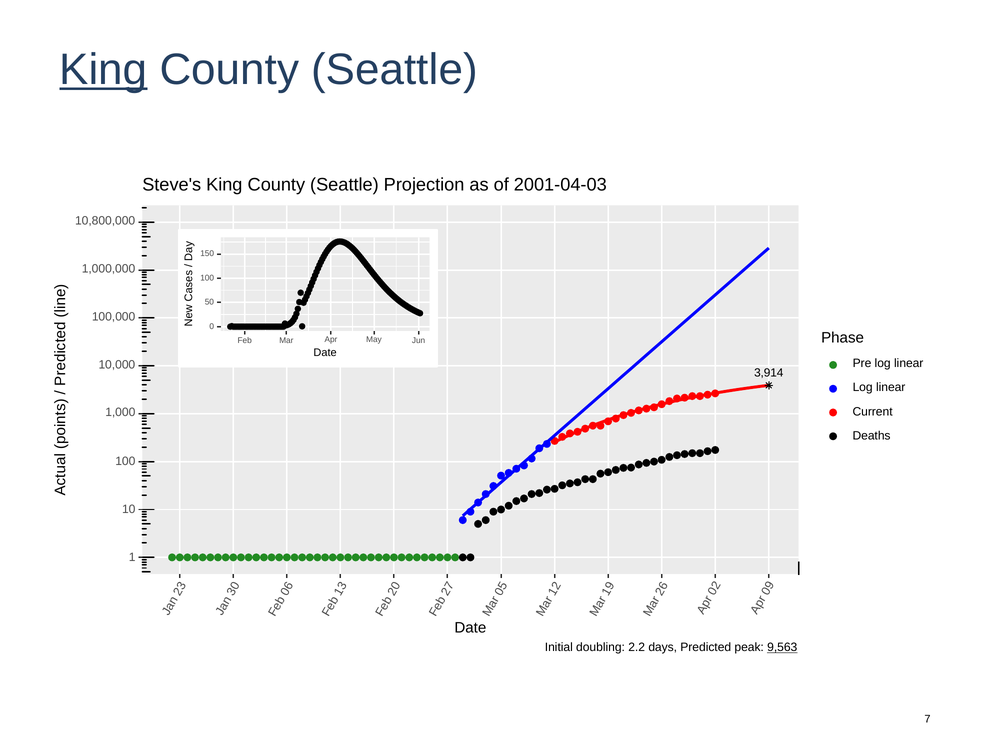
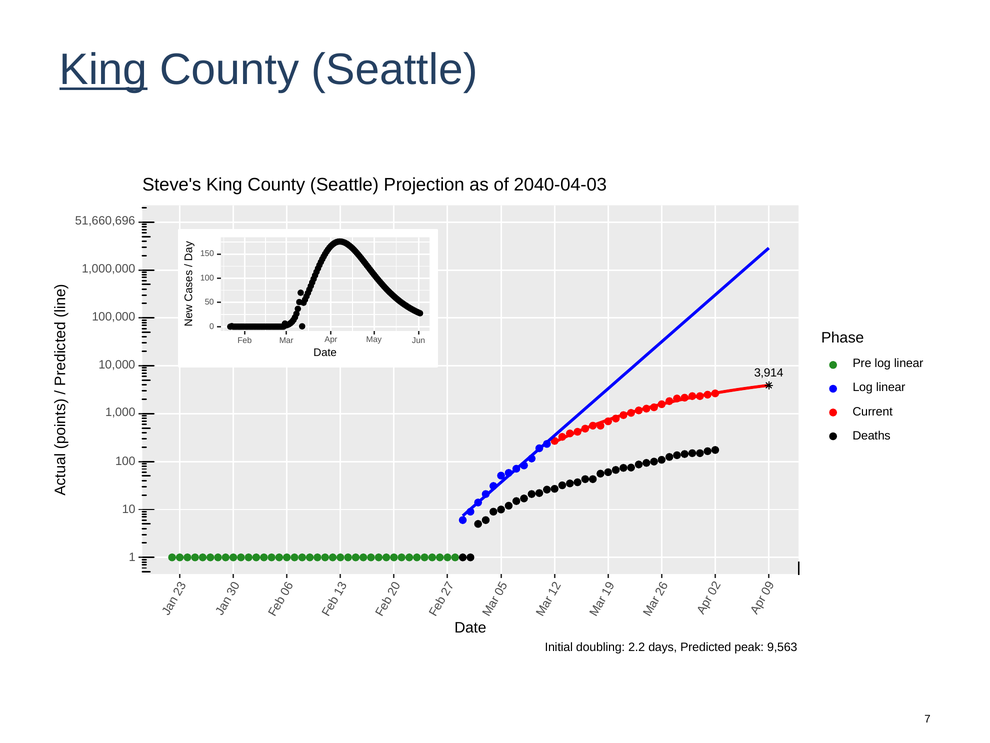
2001-04-03: 2001-04-03 -> 2040-04-03 (560, 185)
10,800,000: 10,800,000 -> 51,660,696 (105, 221)
9,563 underline: present -> none (782, 647)
